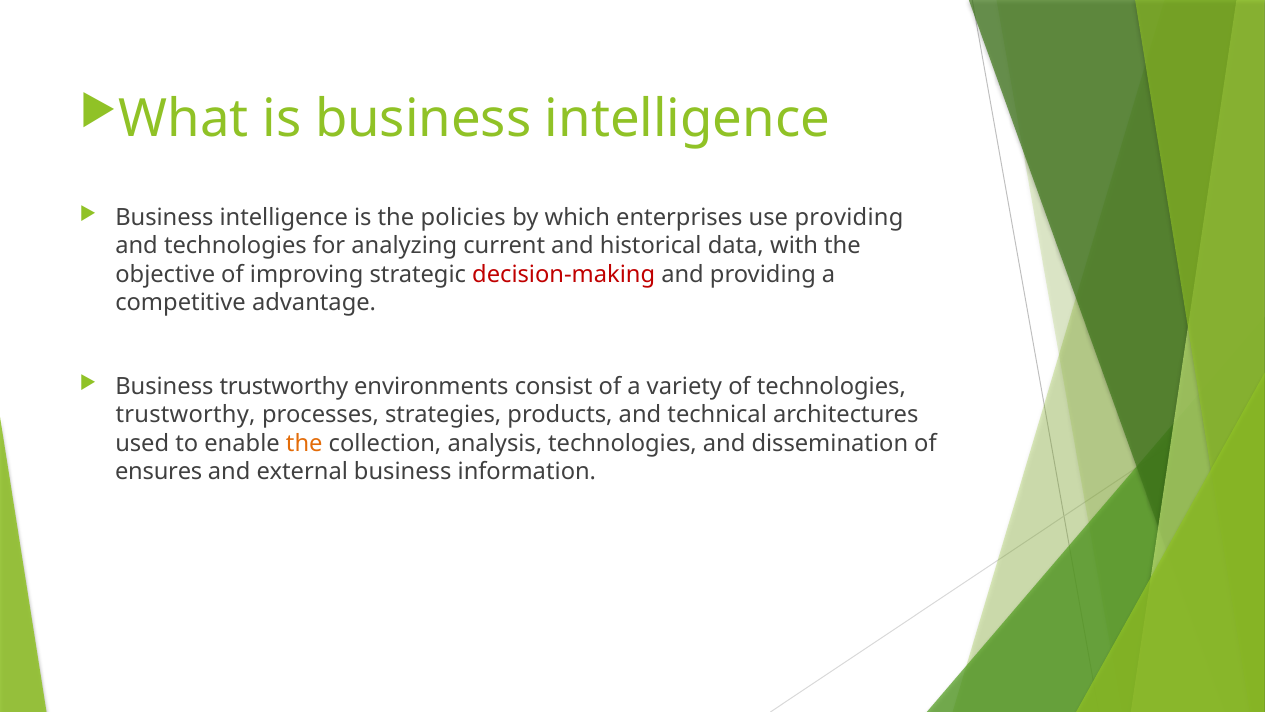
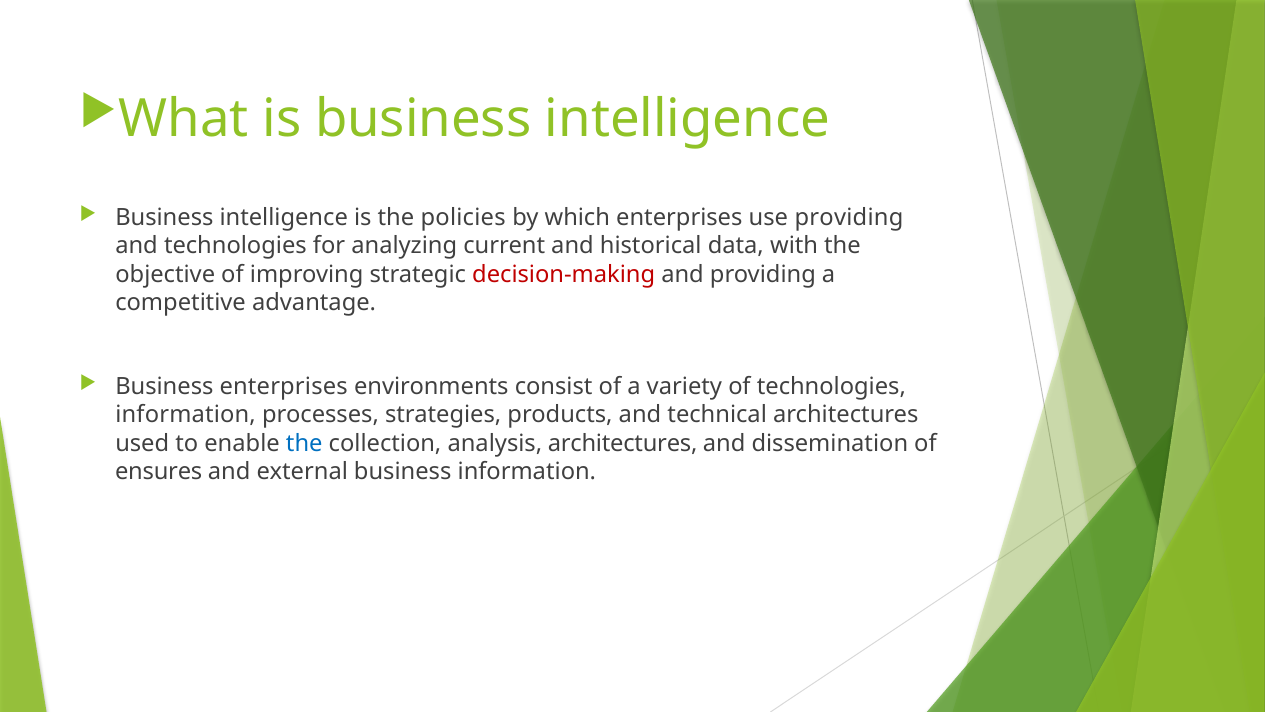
Business trustworthy: trustworthy -> enterprises (284, 386)
trustworthy: trustworthy -> information (186, 414)
the colour: orange -> blue (304, 443)
analysis technologies: technologies -> architectures (623, 443)
